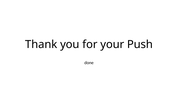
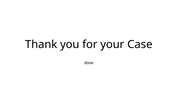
Push: Push -> Case (140, 44)
